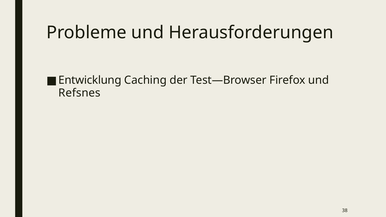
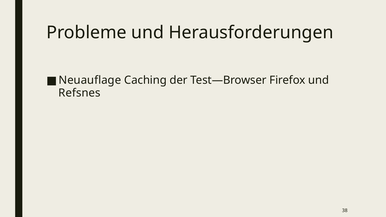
Entwicklung: Entwicklung -> Neuauflage (90, 80)
